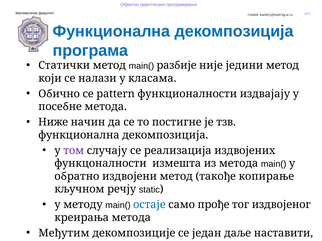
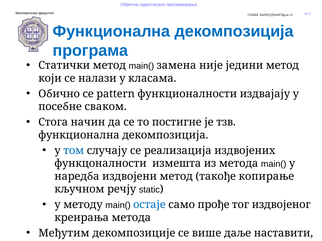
разбије: разбије -> замена (176, 66)
посебне метода: метода -> сваком (106, 107)
Ниже: Ниже -> Стога (53, 122)
том colour: purple -> blue (74, 151)
обратно: обратно -> наредба (77, 177)
један: један -> више (207, 234)
